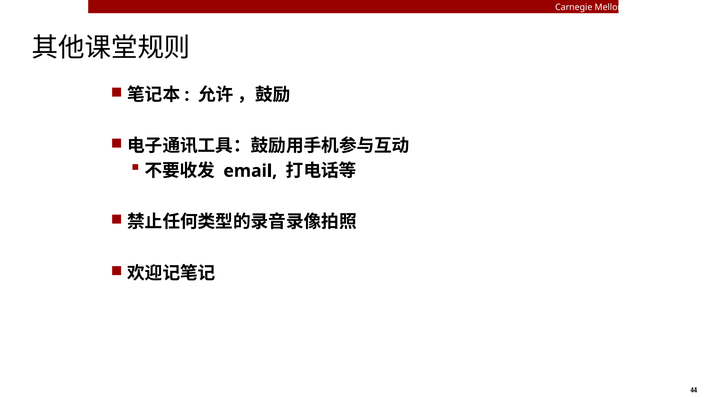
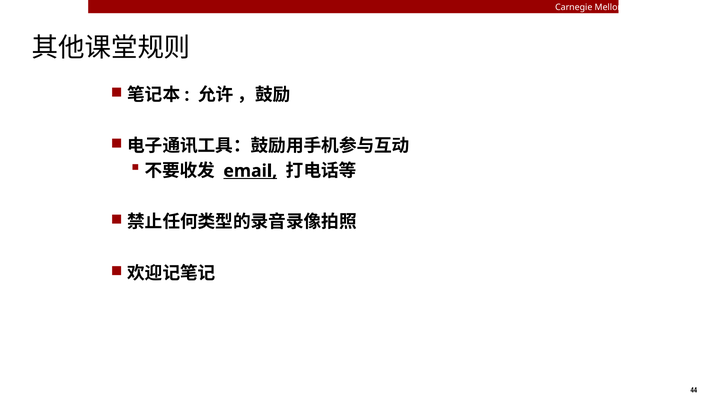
email underline: none -> present (250, 171)
